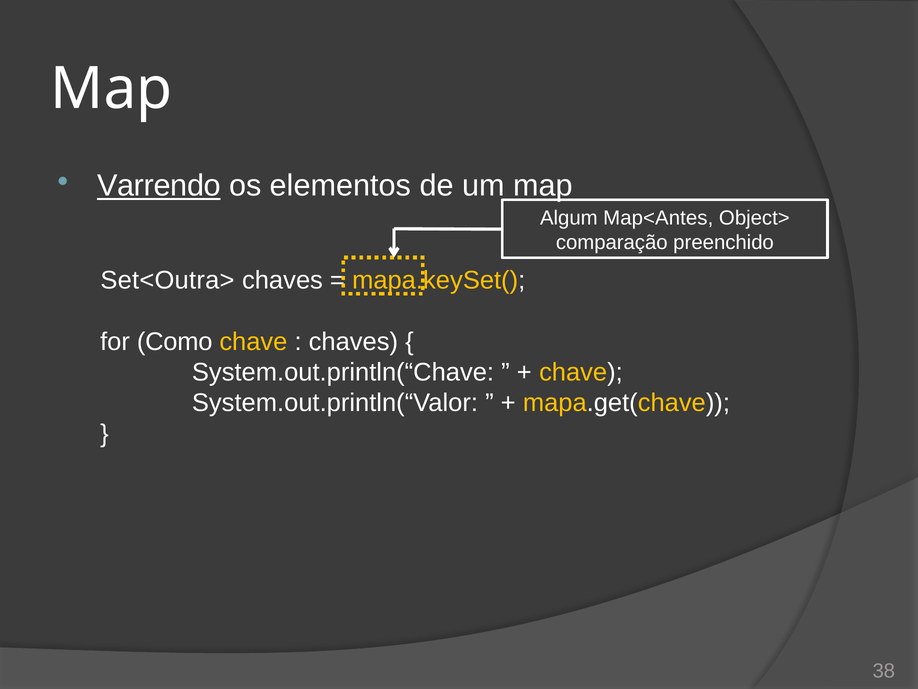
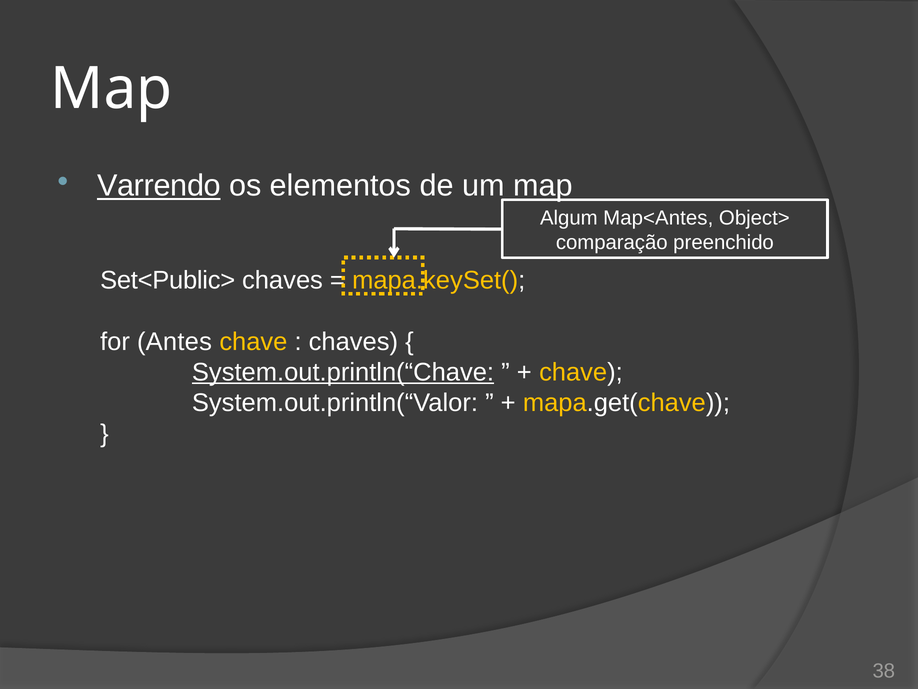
Set<Outra>: Set<Outra> -> Set<Public> (168, 280)
Como: Como -> Antes (174, 342)
System.out.println(“Chave underline: none -> present (343, 372)
